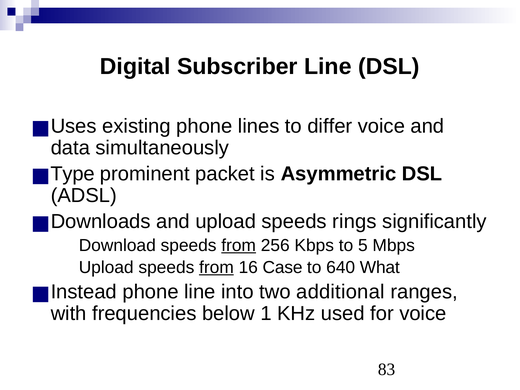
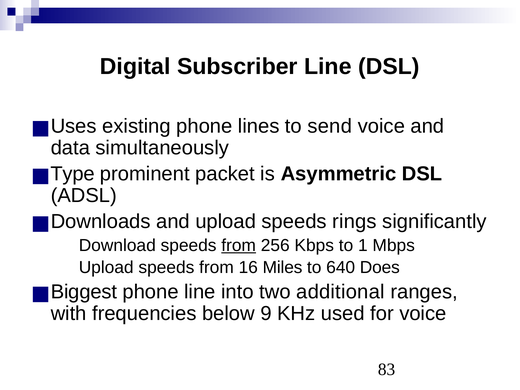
differ: differ -> send (330, 126)
5: 5 -> 1 (363, 245)
from underline: present -> none (216, 267)
Case: Case -> Miles (283, 267)
What: What -> Does (380, 267)
Instead: Instead -> Biggest (84, 292)
1: 1 -> 9 (266, 314)
